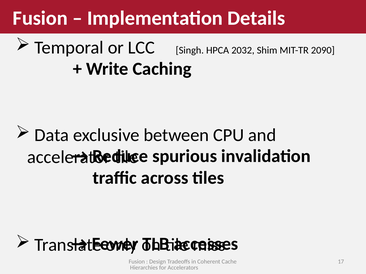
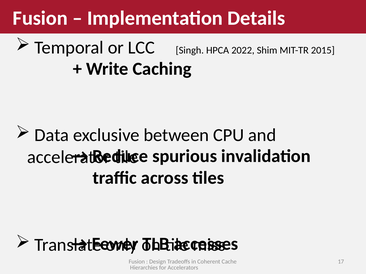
2032: 2032 -> 2022 (243, 50)
2090: 2090 -> 2015 (323, 50)
